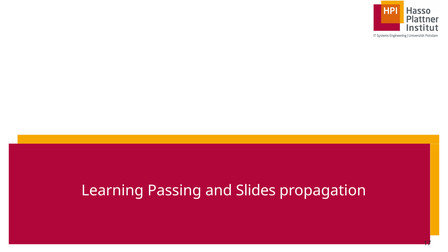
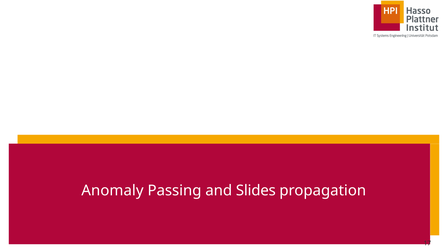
Learning: Learning -> Anomaly (112, 191)
